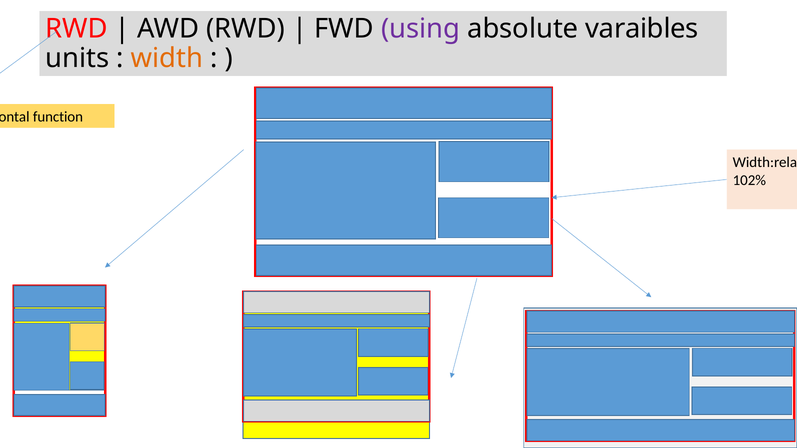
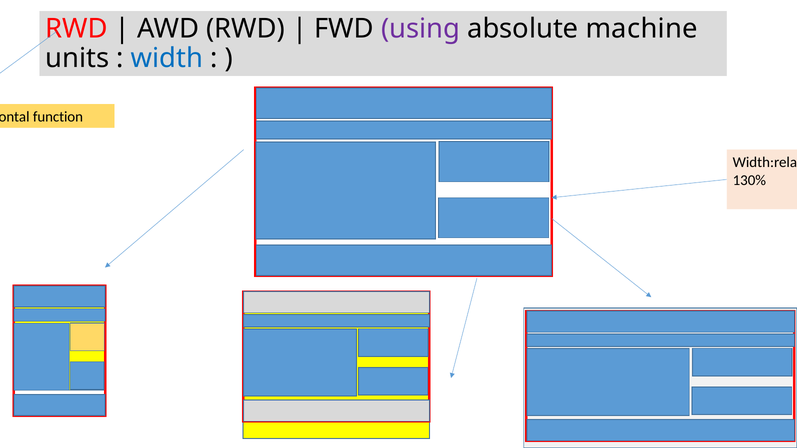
varaibles: varaibles -> machine (642, 29)
width colour: orange -> blue (167, 58)
102%: 102% -> 130% (749, 181)
